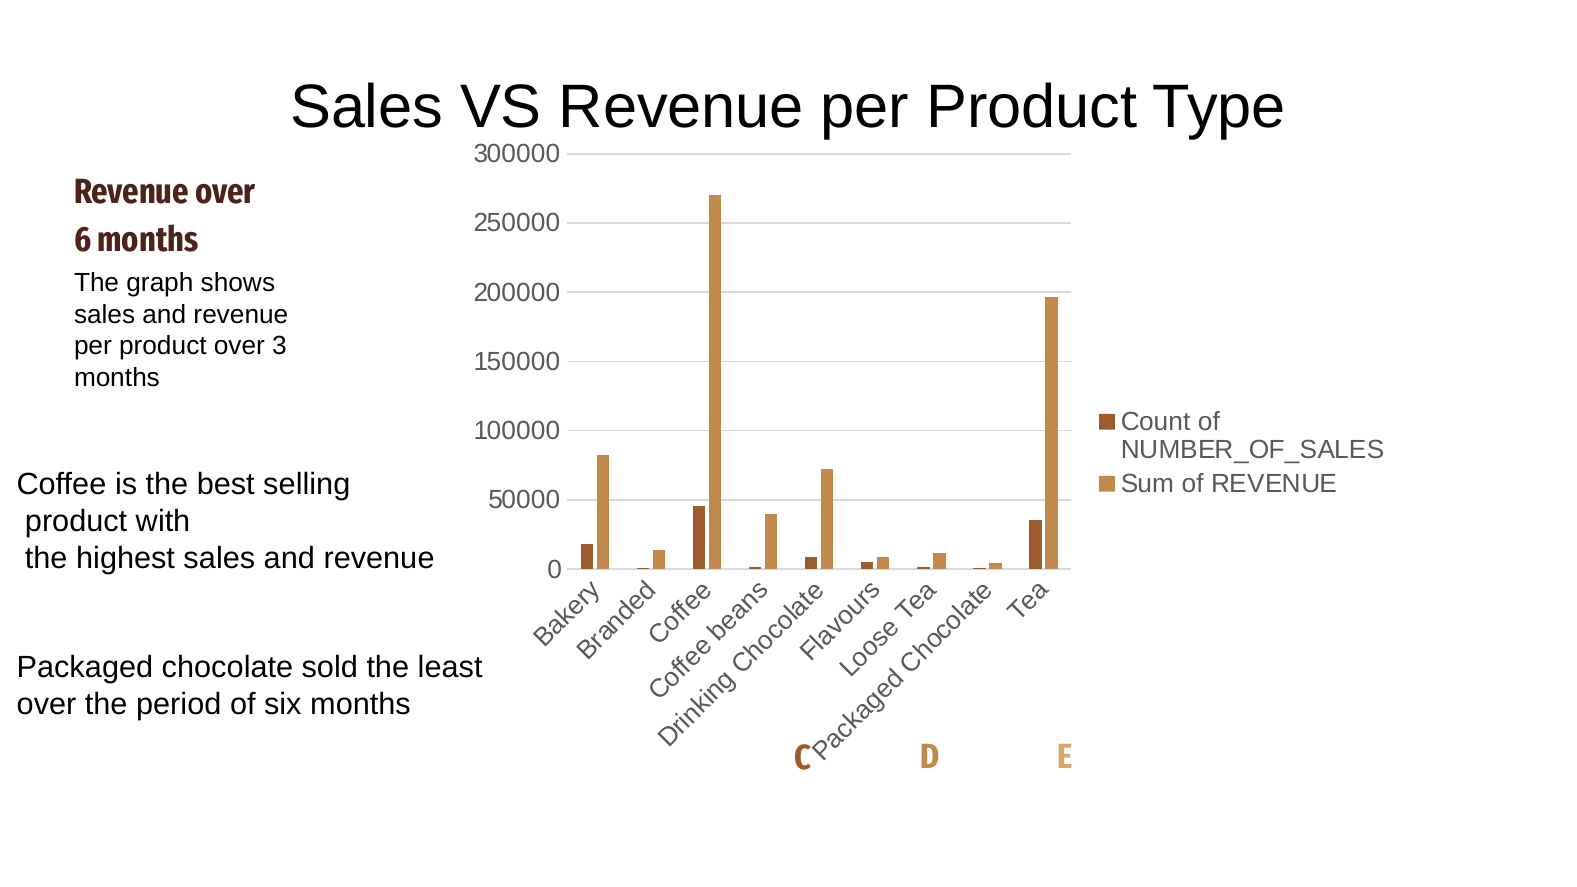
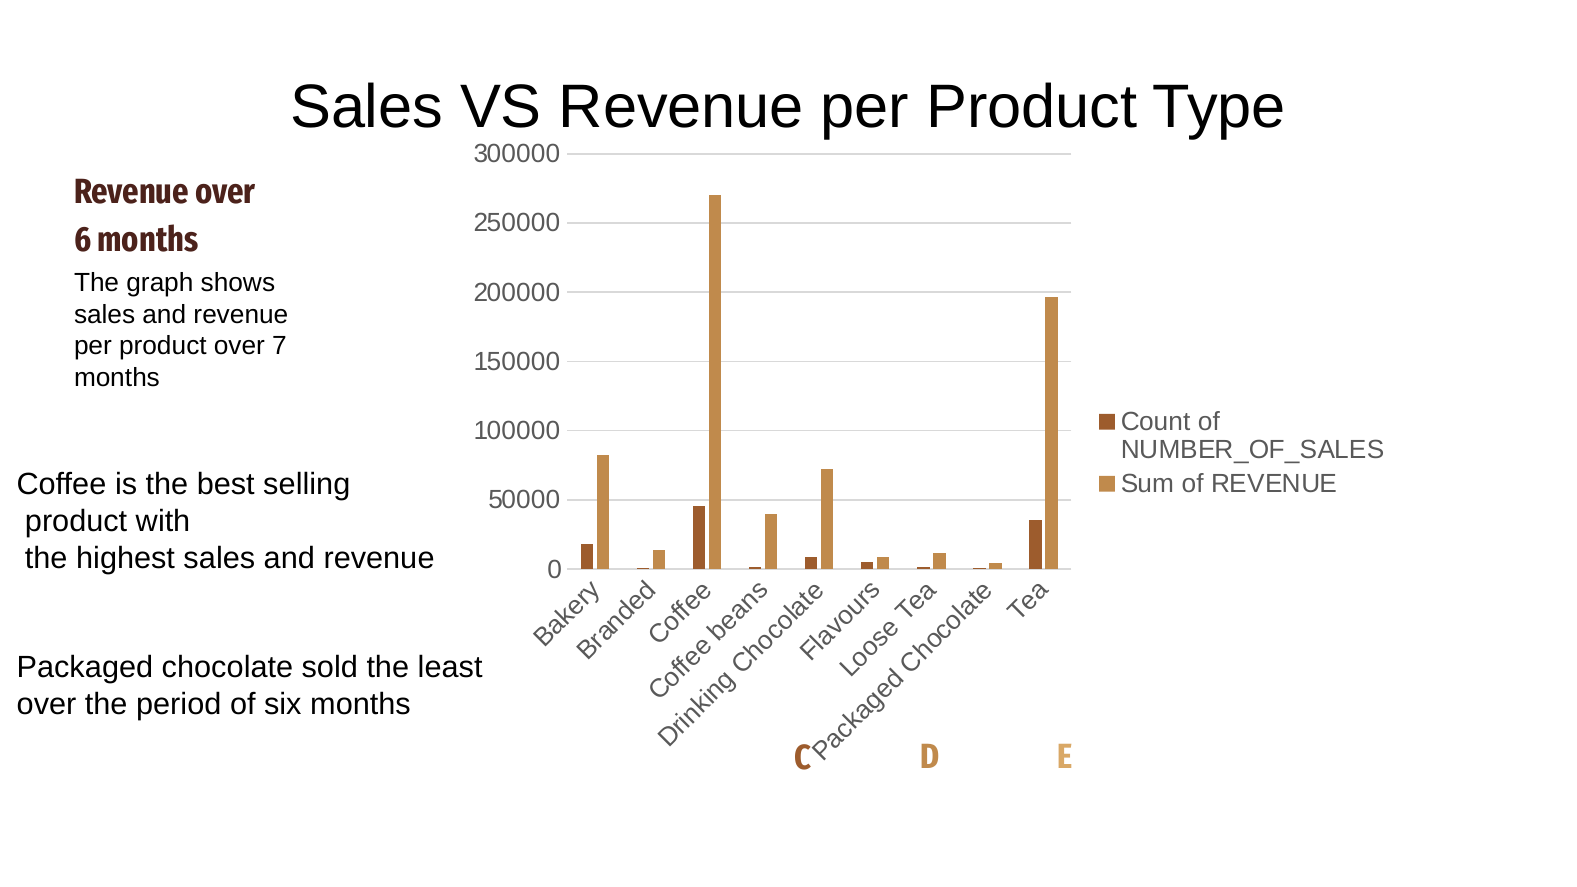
3: 3 -> 7 (279, 346)
